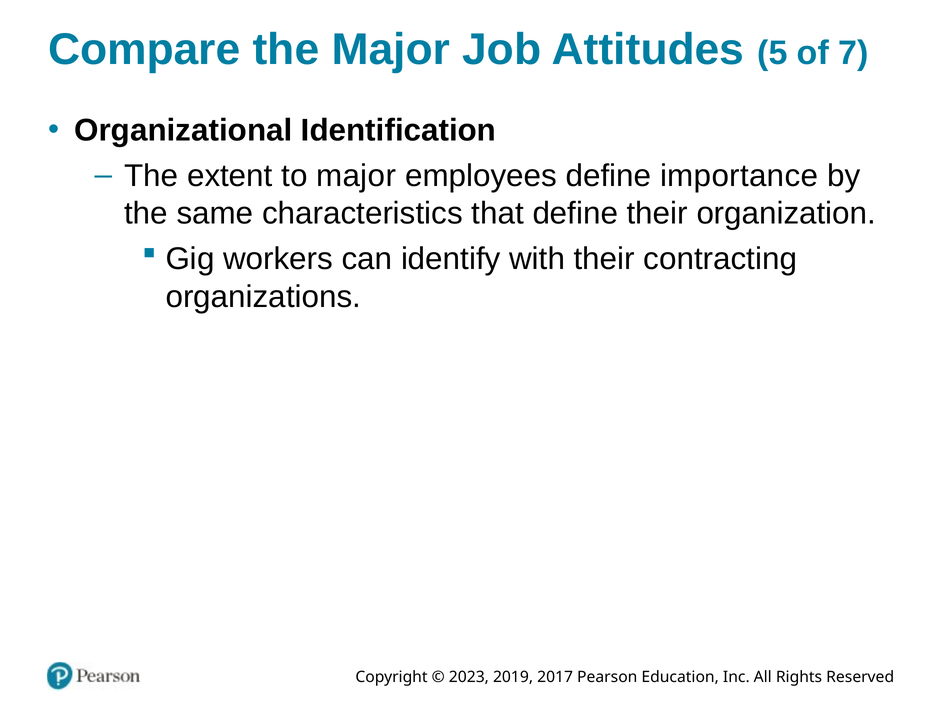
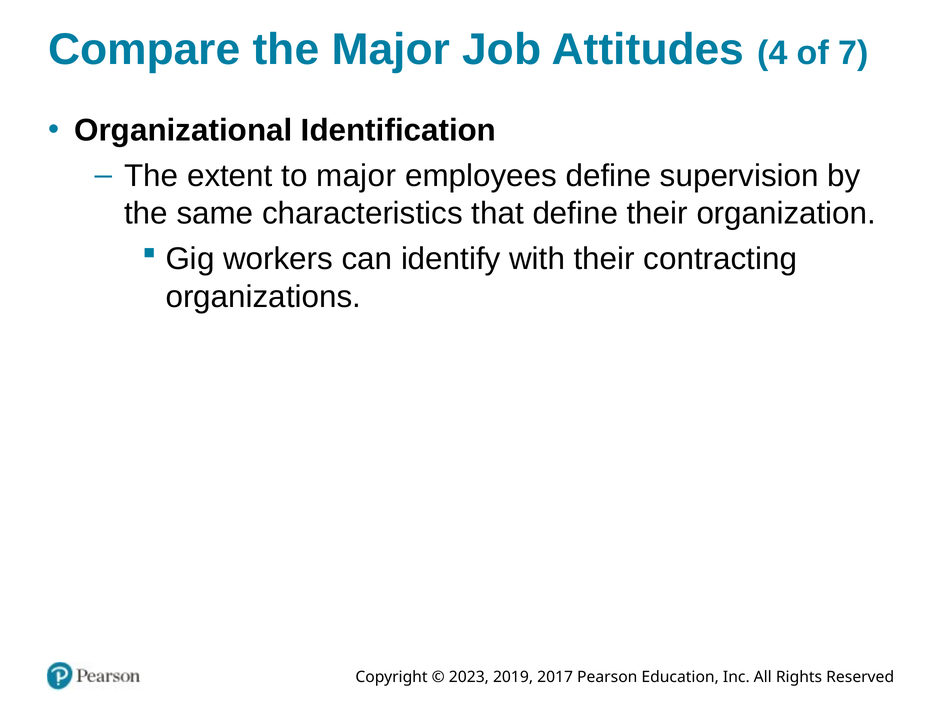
5: 5 -> 4 (772, 53)
importance: importance -> supervision (739, 176)
